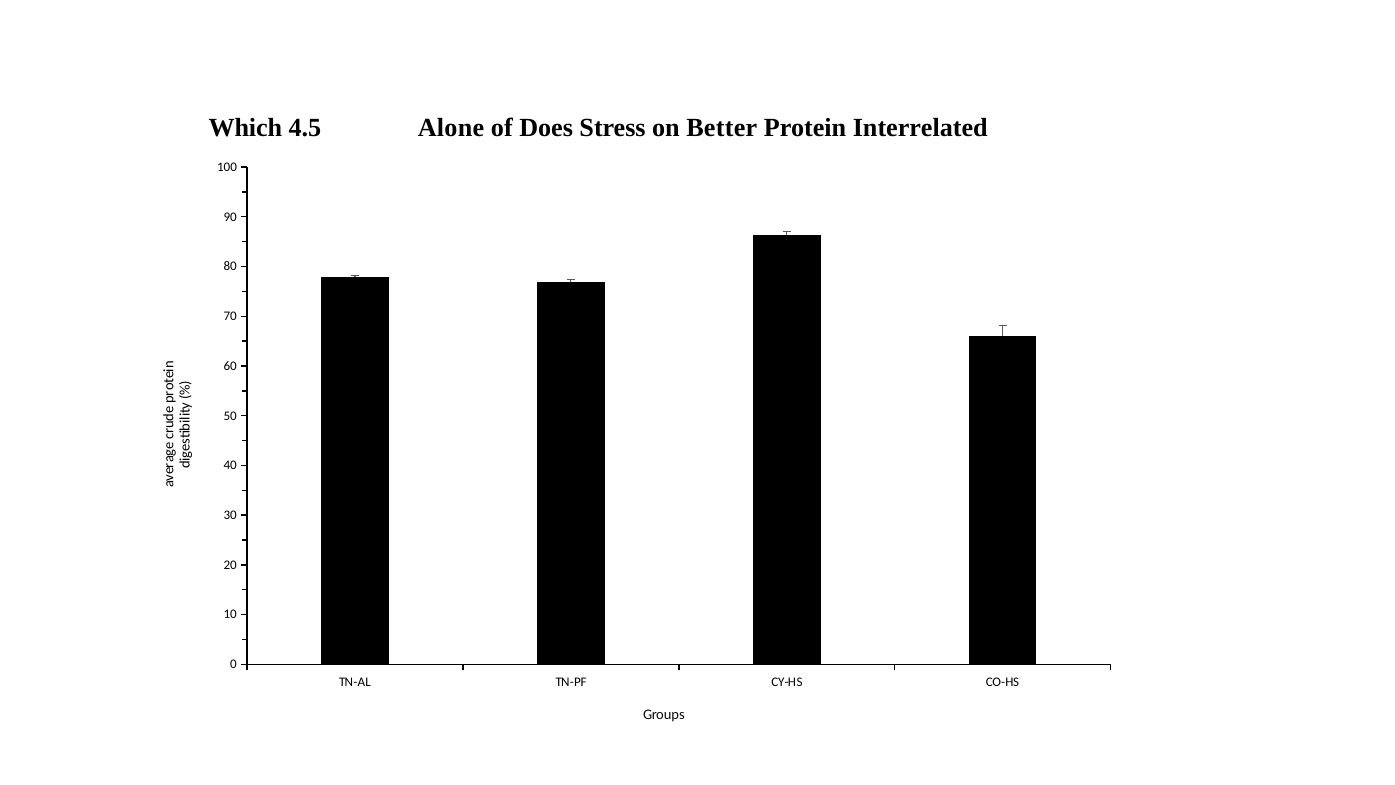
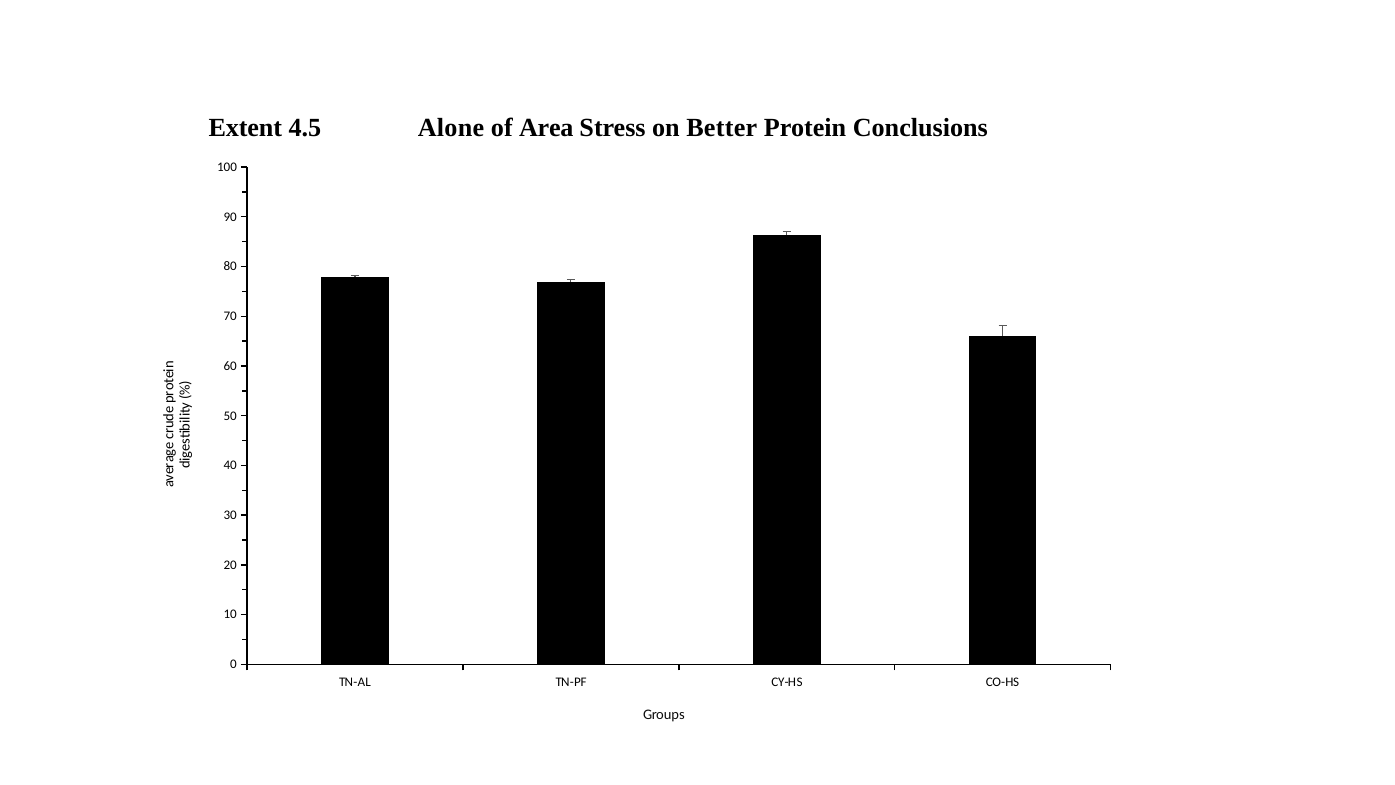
Which: Which -> Extent (245, 127)
Does: Does -> Area (546, 127)
Interrelated: Interrelated -> Conclusions (920, 127)
